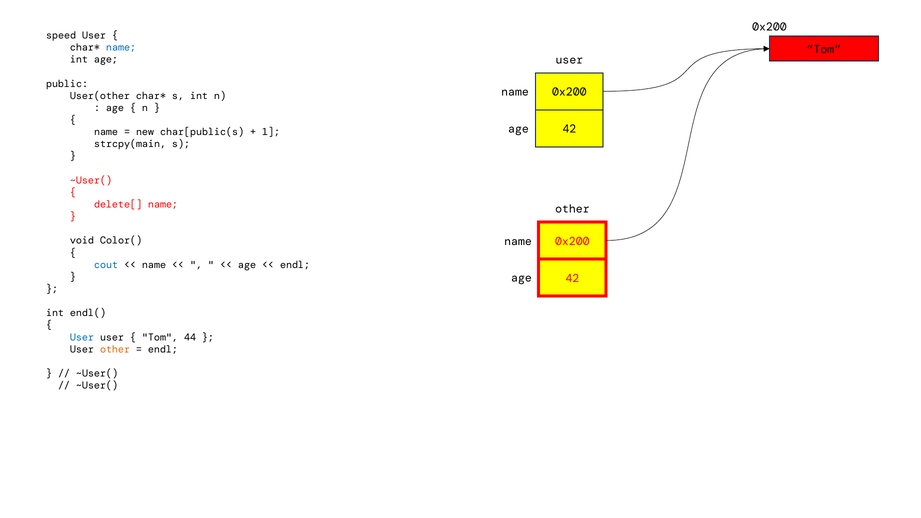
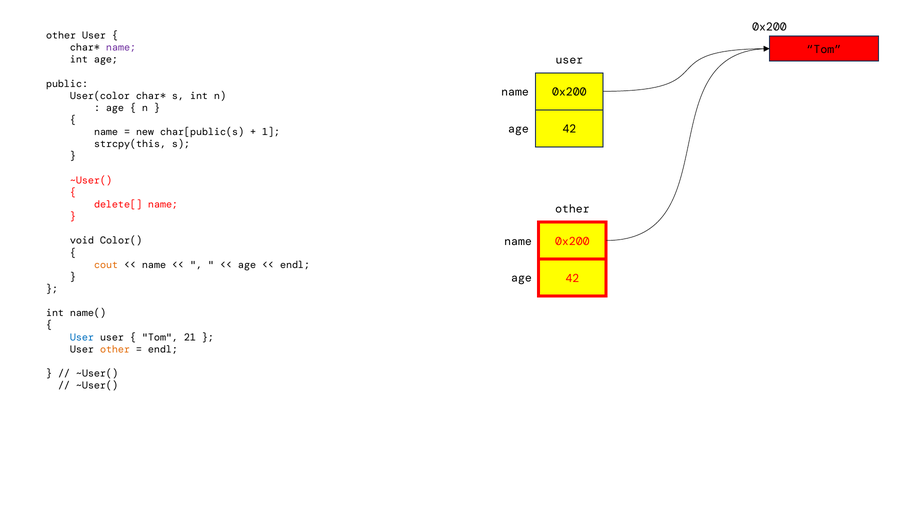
speed: speed -> other (61, 35)
name colour: blue -> purple (121, 47)
User(other: User(other -> User(color (100, 96)
strcpy(main: strcpy(main -> strcpy(this (130, 144)
cout colour: blue -> orange (106, 265)
endl(: endl( -> name( (88, 313)
44: 44 -> 21 (190, 337)
